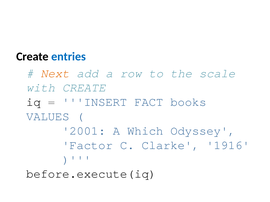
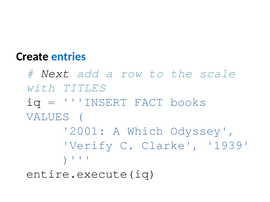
Next colour: orange -> black (55, 73)
with CREATE: CREATE -> TITLES (84, 88)
Factor: Factor -> Verify (88, 145)
1916: 1916 -> 1939 (228, 145)
before.execute(iq: before.execute(iq -> entire.execute(iq (91, 174)
